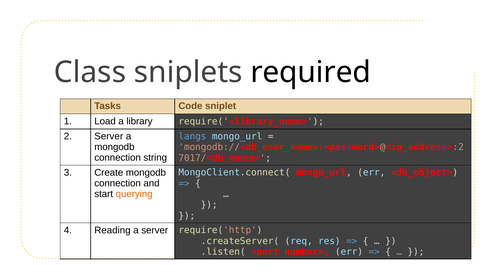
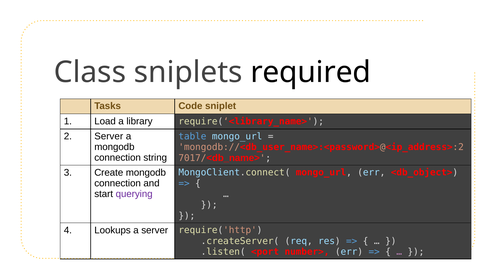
langs: langs -> table (192, 136)
querying colour: orange -> purple (134, 194)
Reading: Reading -> Lookups (113, 230)
